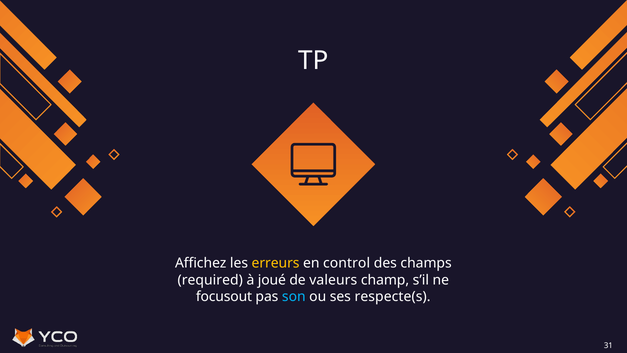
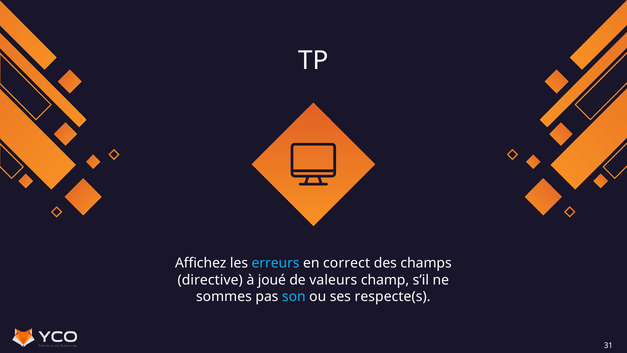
erreurs colour: yellow -> light blue (276, 263)
control: control -> correct (347, 263)
required: required -> directive (210, 280)
focusout: focusout -> sommes (224, 297)
